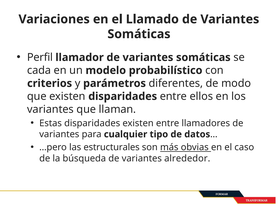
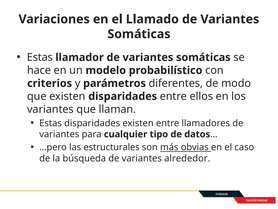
Perfil: Perfil -> Estas (40, 57)
cada: cada -> hace (39, 70)
